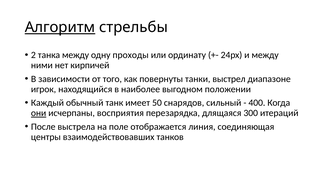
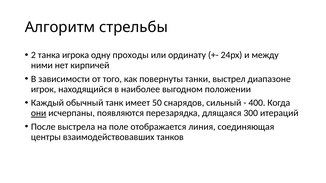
Алгоритм underline: present -> none (60, 27)
танка между: между -> игрока (76, 55)
восприятия: восприятия -> появляются (120, 113)
